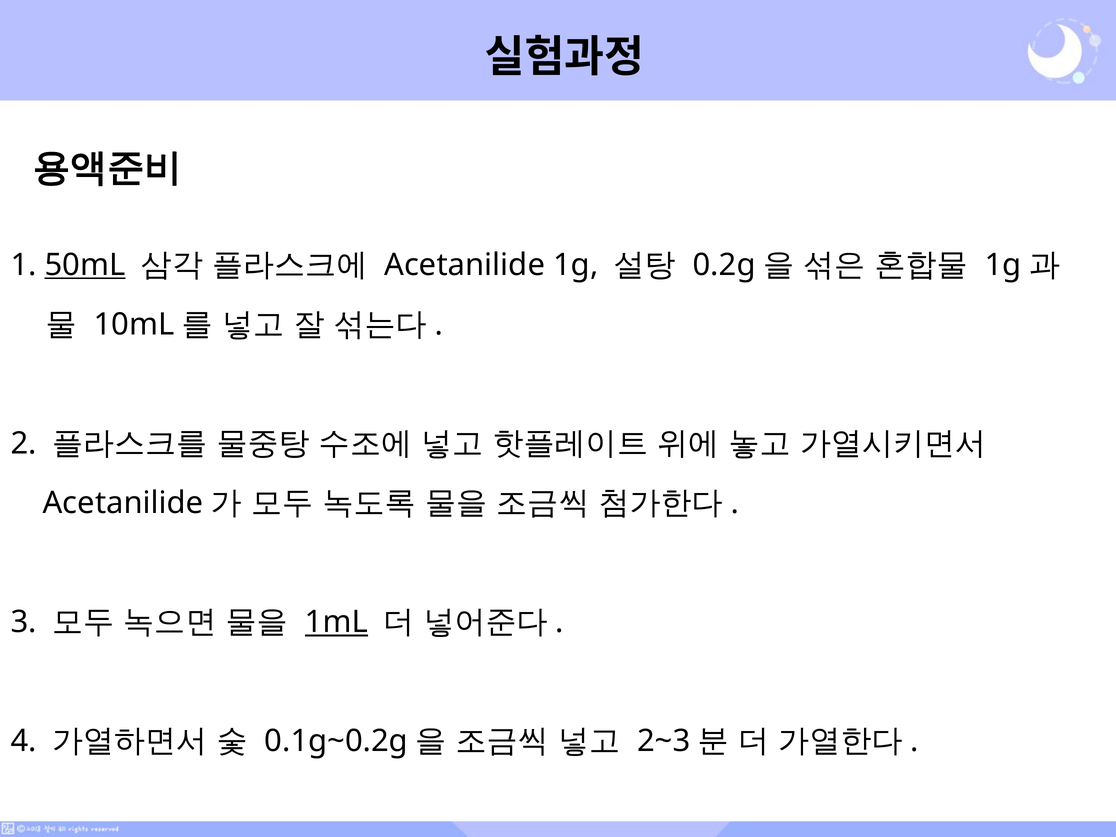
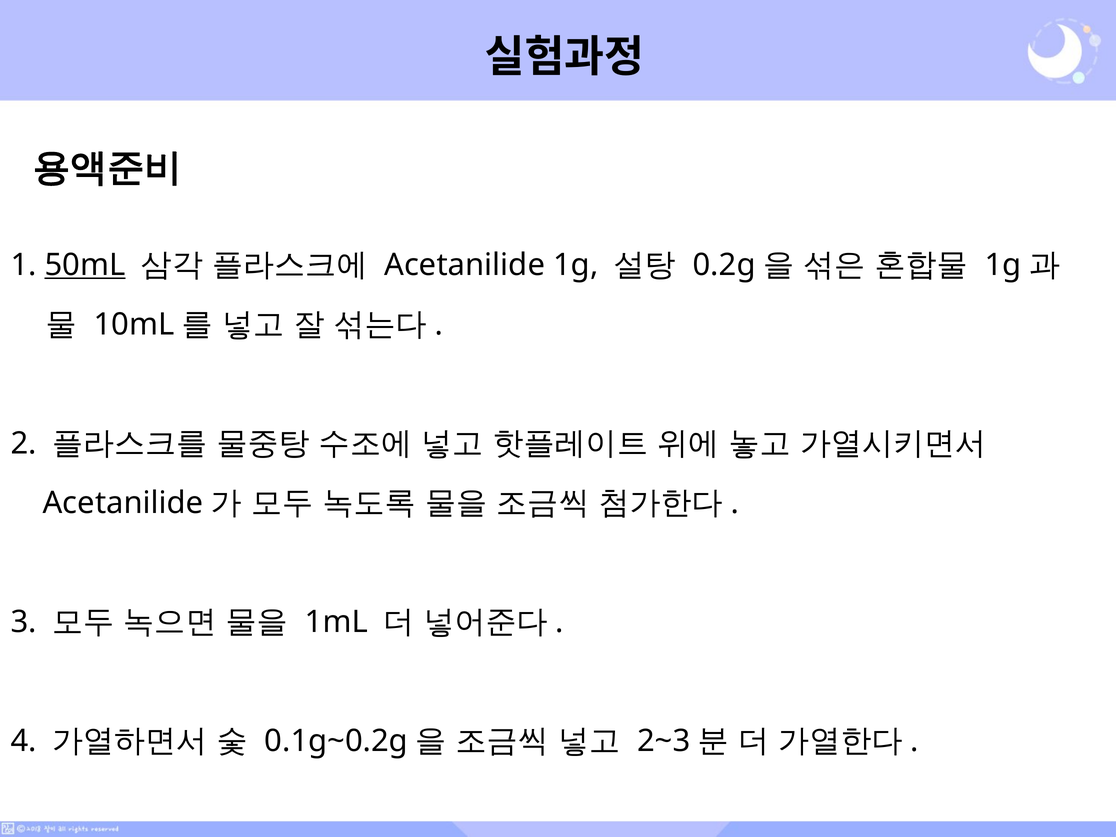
1mL underline: present -> none (336, 622)
